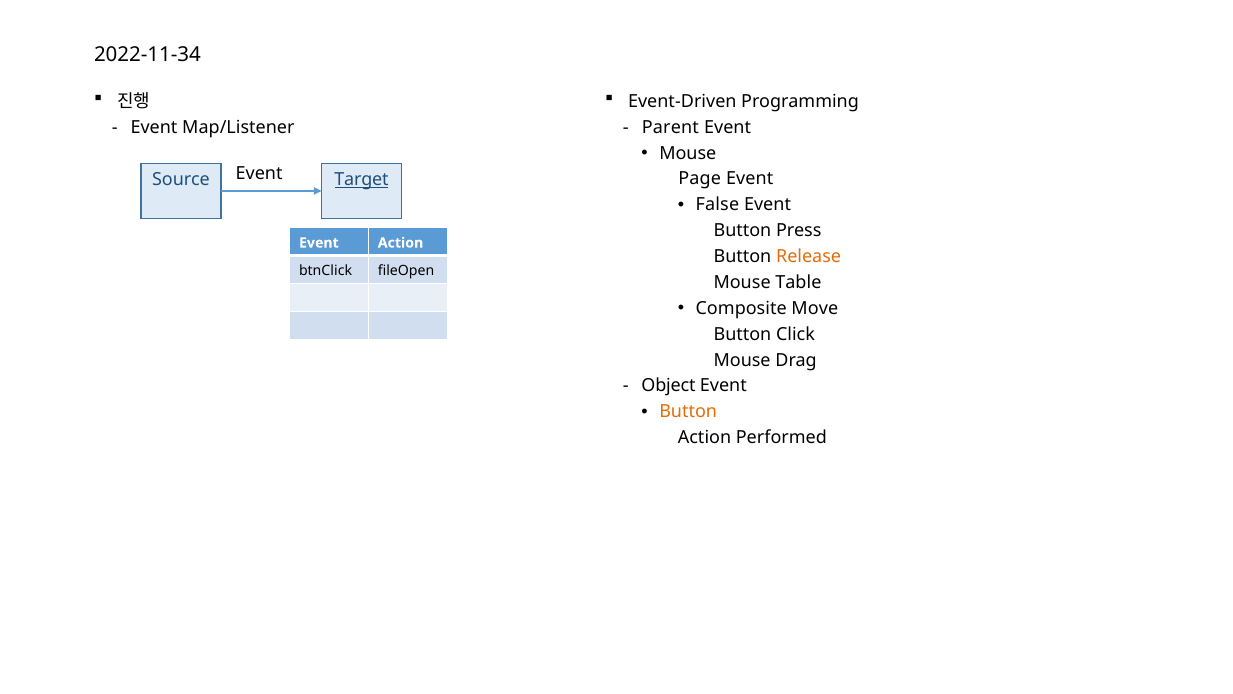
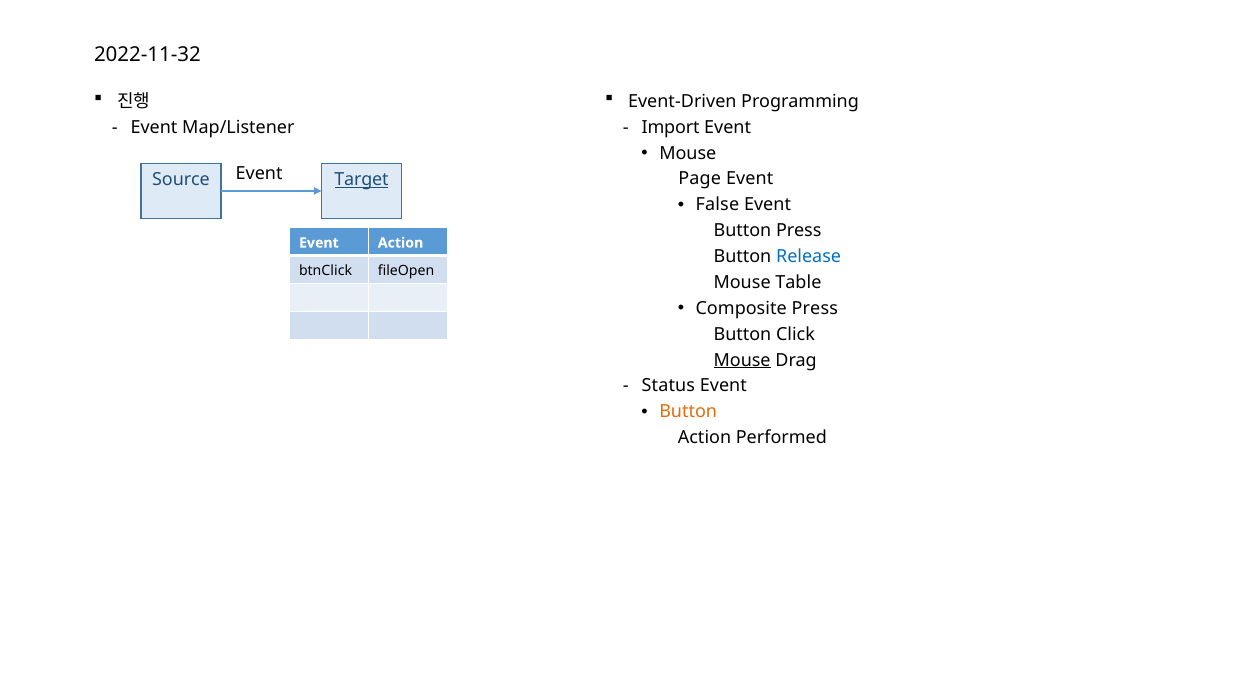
2022-11-34: 2022-11-34 -> 2022-11-32 (147, 55)
Parent: Parent -> Import (671, 127)
Release colour: orange -> blue (809, 256)
Composite Move: Move -> Press (815, 308)
Mouse underline: none -> present (742, 360)
Object: Object -> Status (668, 386)
